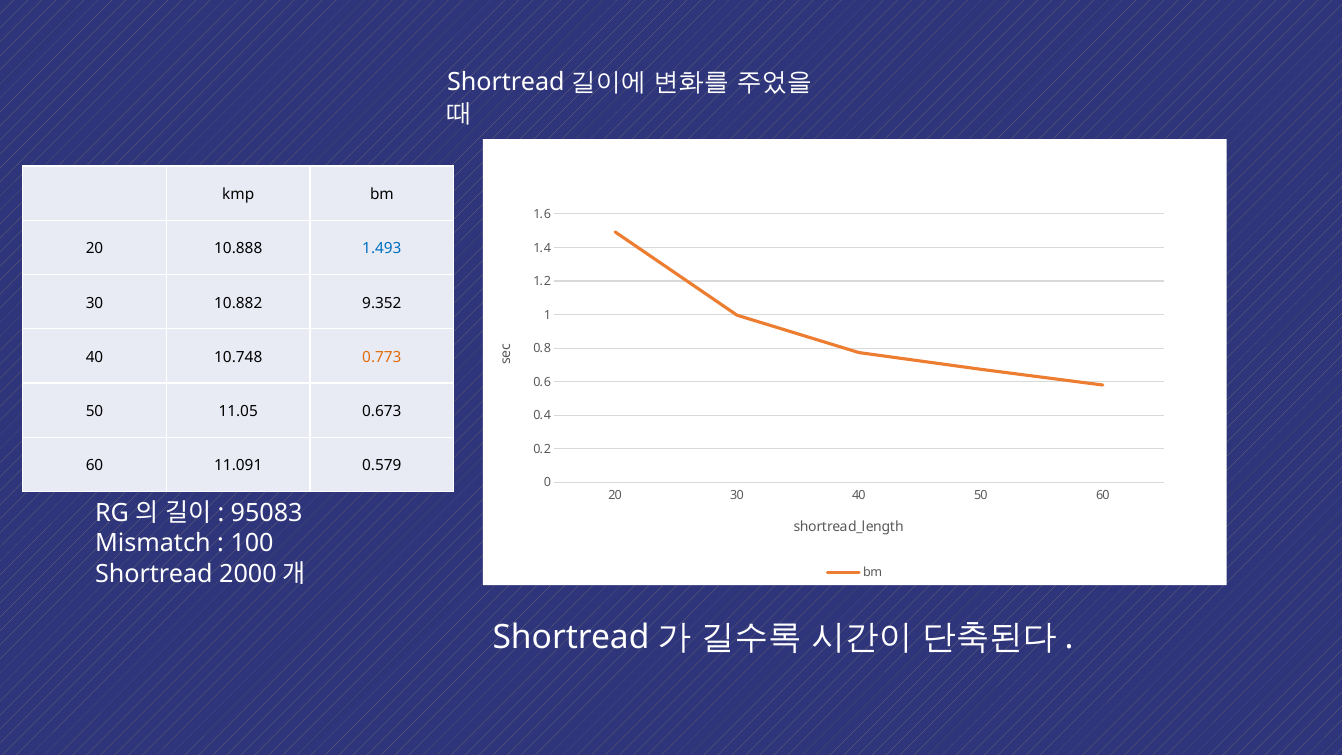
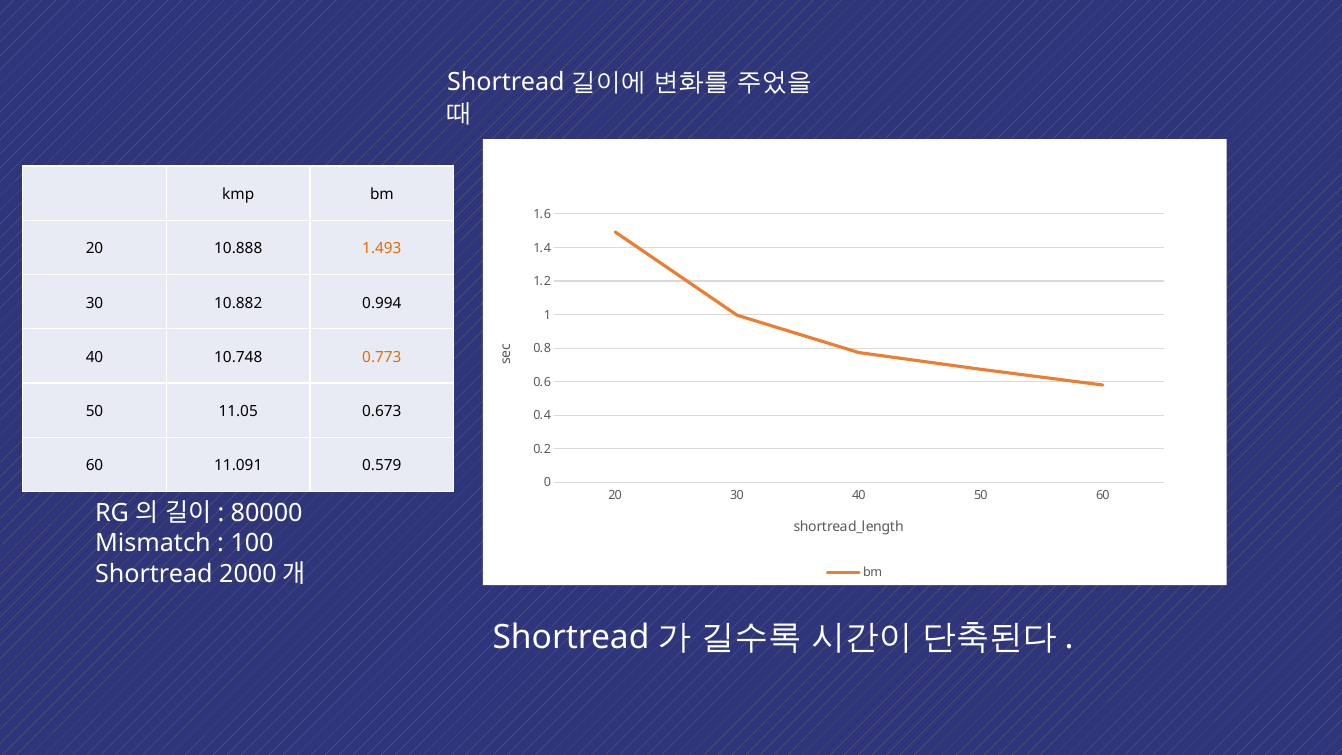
1.493 colour: blue -> orange (382, 249)
9.352: 9.352 -> 0.994 (382, 303)
95083: 95083 -> 80000 (267, 513)
